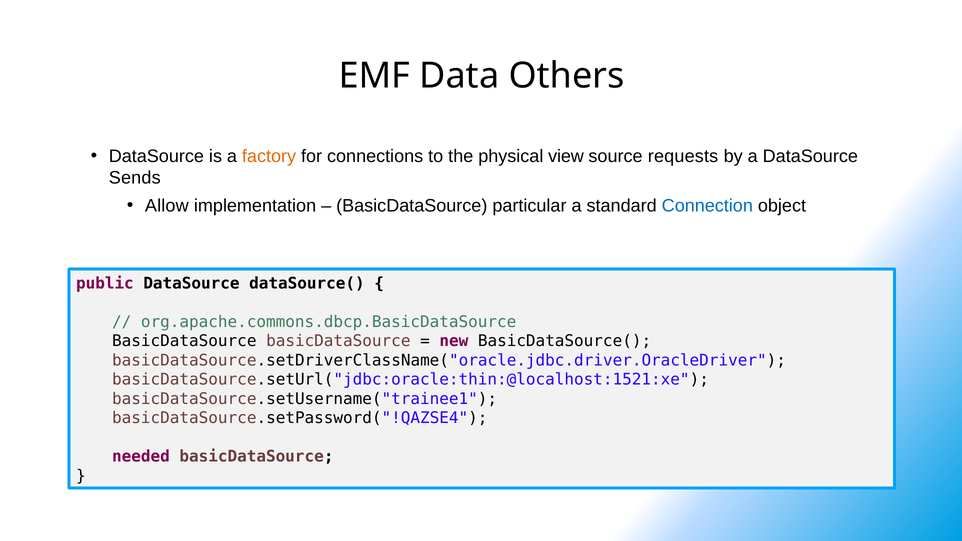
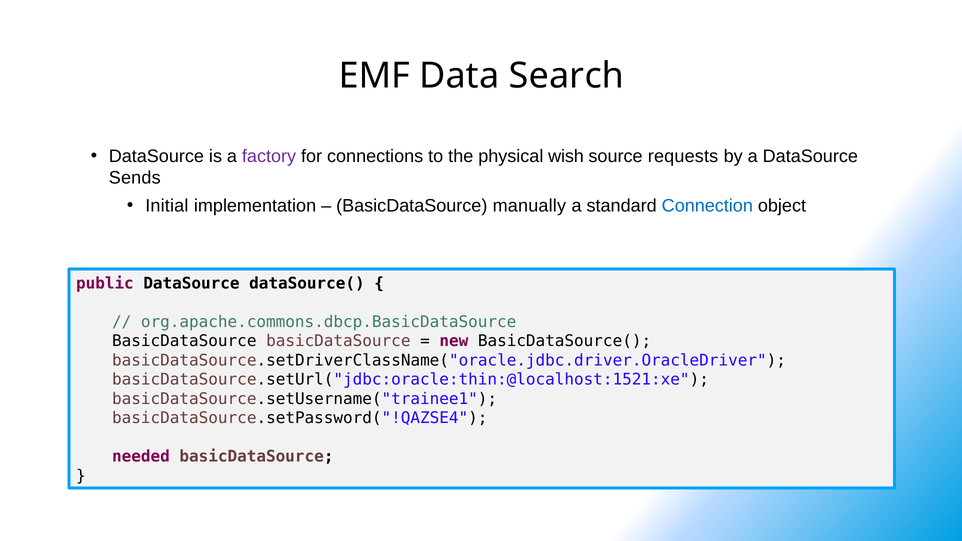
Others: Others -> Search (566, 76)
factory colour: orange -> purple (269, 156)
view: view -> wish (566, 156)
Allow: Allow -> Initial (167, 206)
particular: particular -> manually (529, 206)
